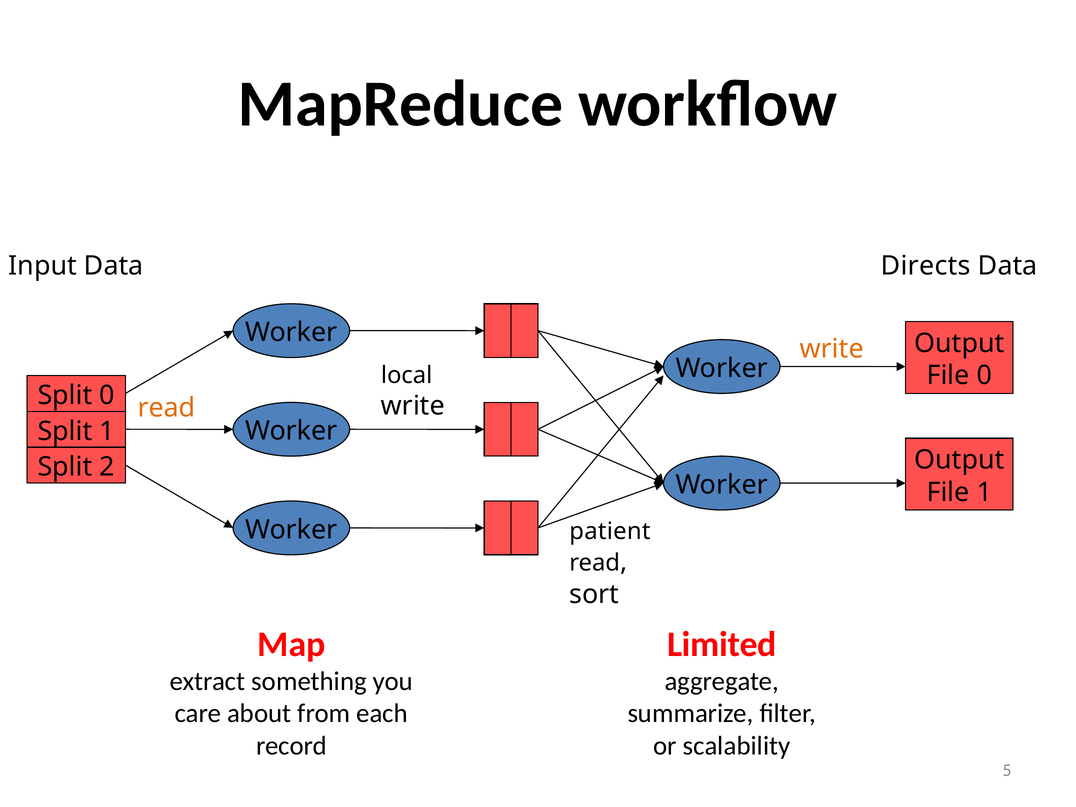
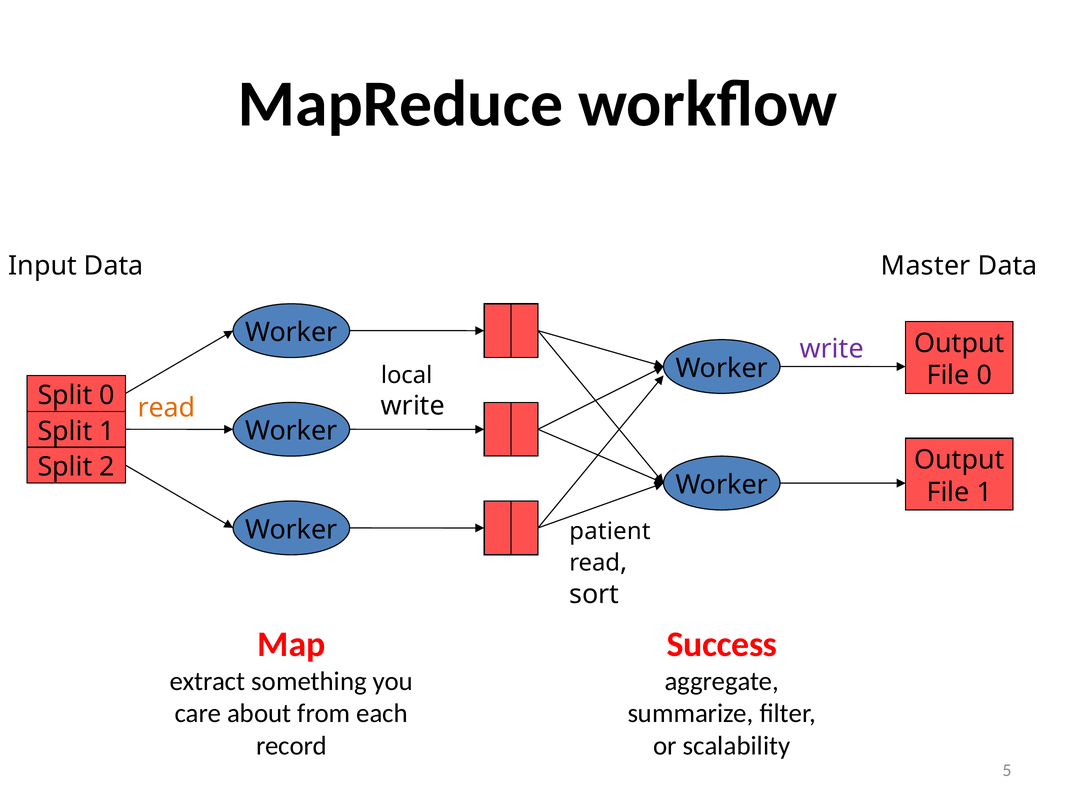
Directs: Directs -> Master (926, 266)
write colour: orange -> purple (832, 349)
Limited: Limited -> Success (722, 644)
